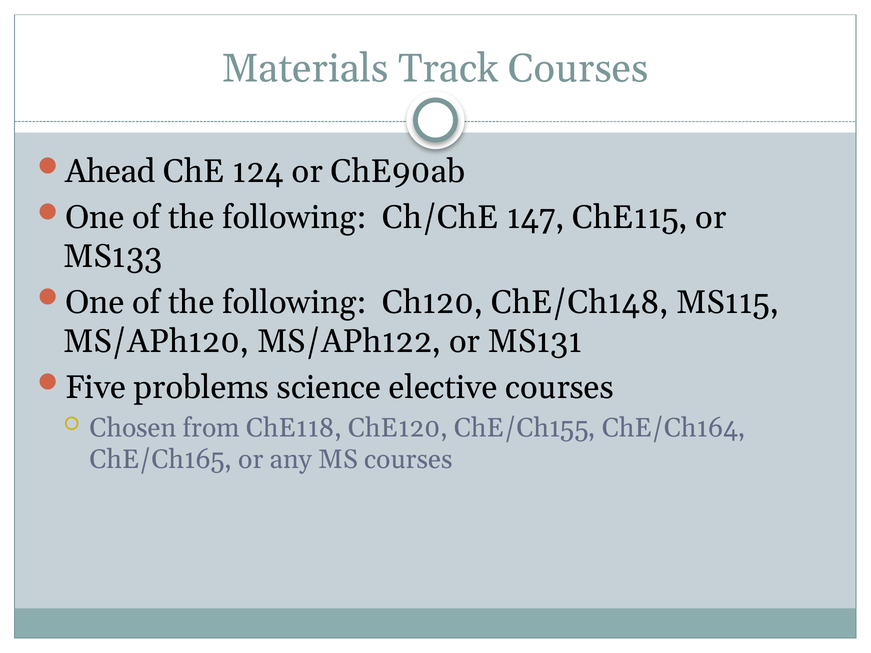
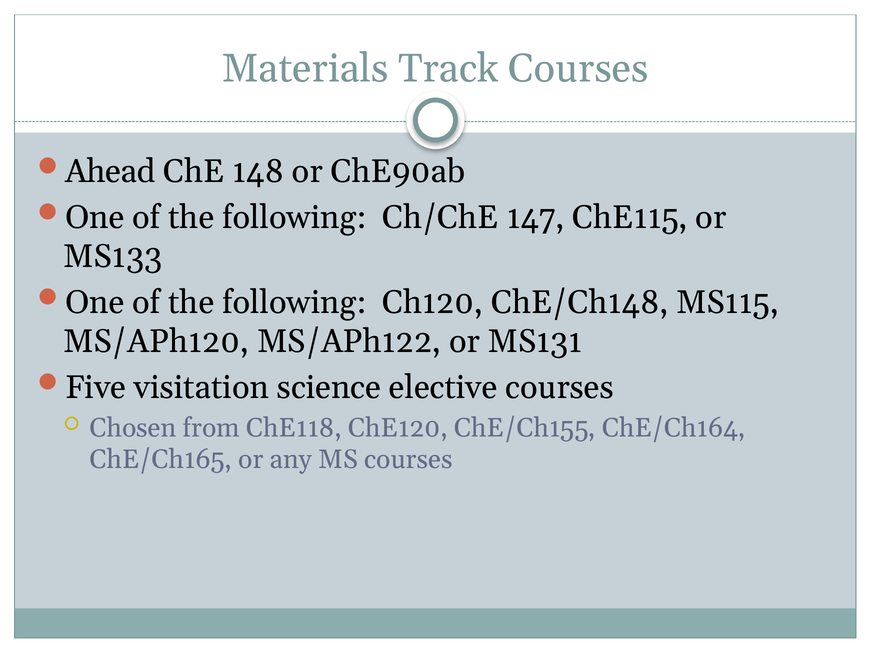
124: 124 -> 148 (258, 172)
problems: problems -> visitation (201, 387)
